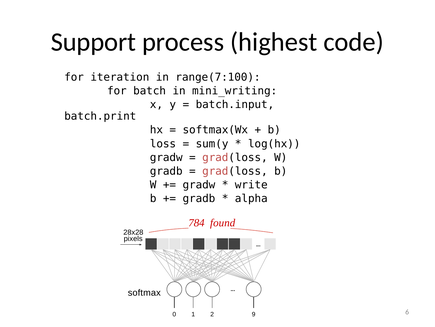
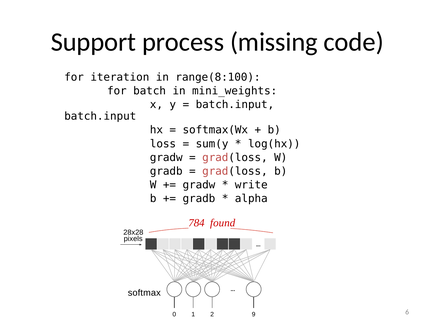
highest: highest -> missing (274, 42)
range(7:100: range(7:100 -> range(8:100 (218, 77)
mini_writing: mini_writing -> mini_weights (235, 91)
batch.print: batch.print -> batch.input (100, 116)
